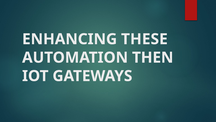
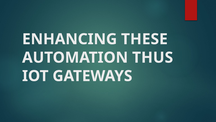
THEN: THEN -> THUS (153, 57)
